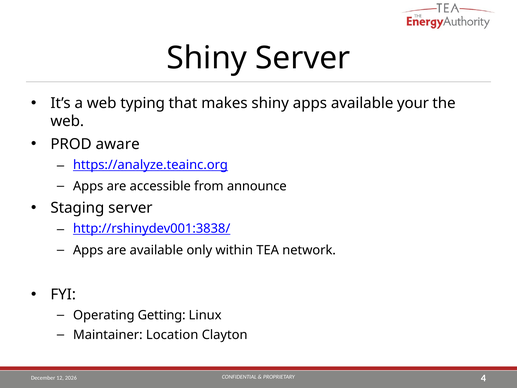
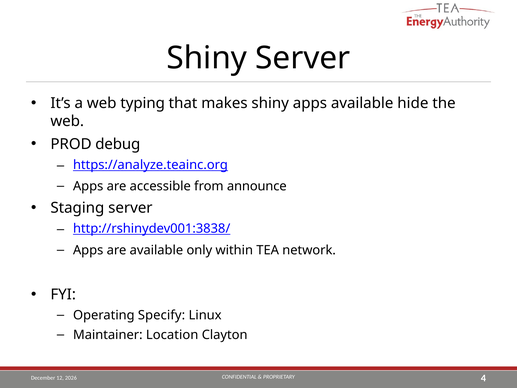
your: your -> hide (413, 103)
aware: aware -> debug (118, 144)
Getting: Getting -> Specify (162, 315)
